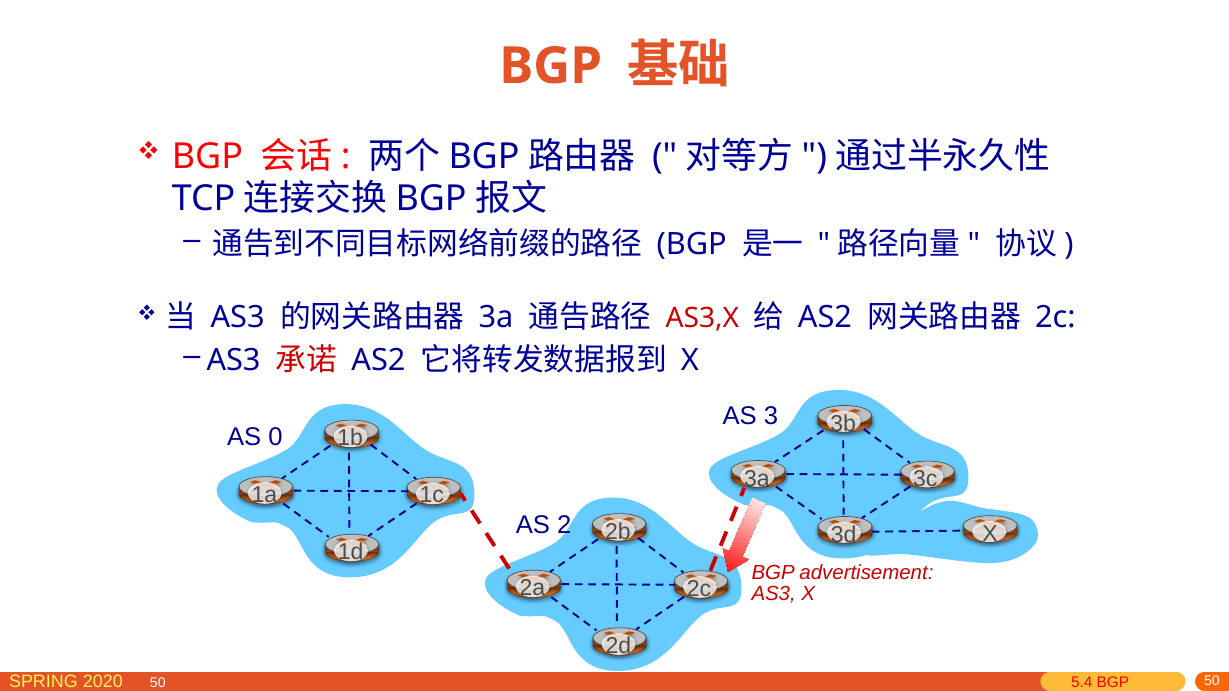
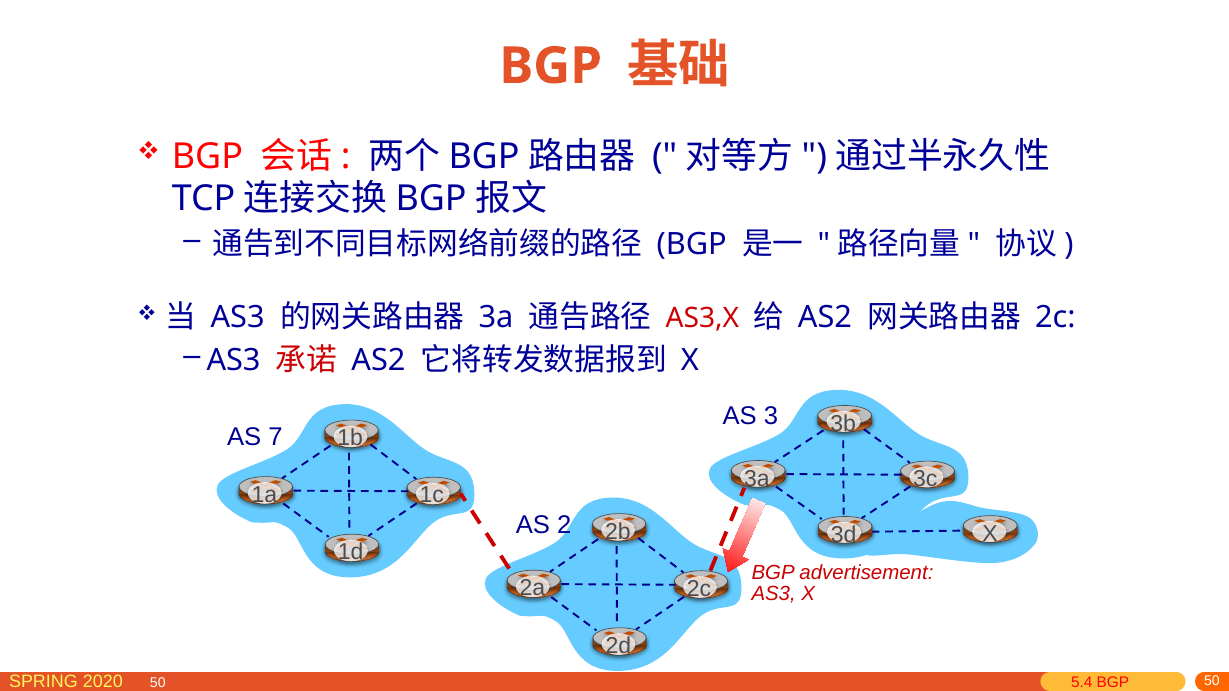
0: 0 -> 7 (276, 437)
